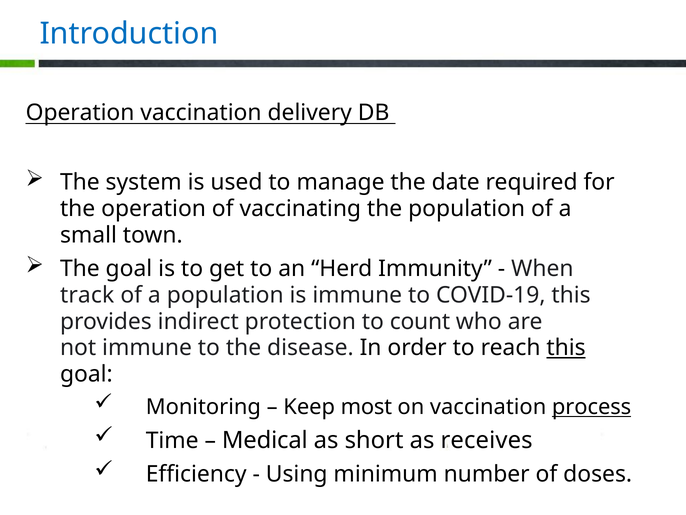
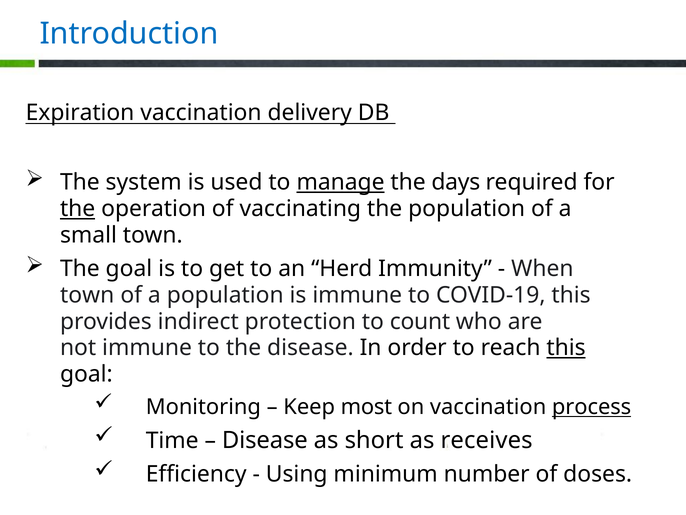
Operation: Operation -> Expiration (80, 113)
manage underline: none -> present (341, 182)
date: date -> days (456, 182)
the underline: none -> present (78, 209)
track: track -> town (87, 295)
Medical: Medical -> Disease (265, 440)
